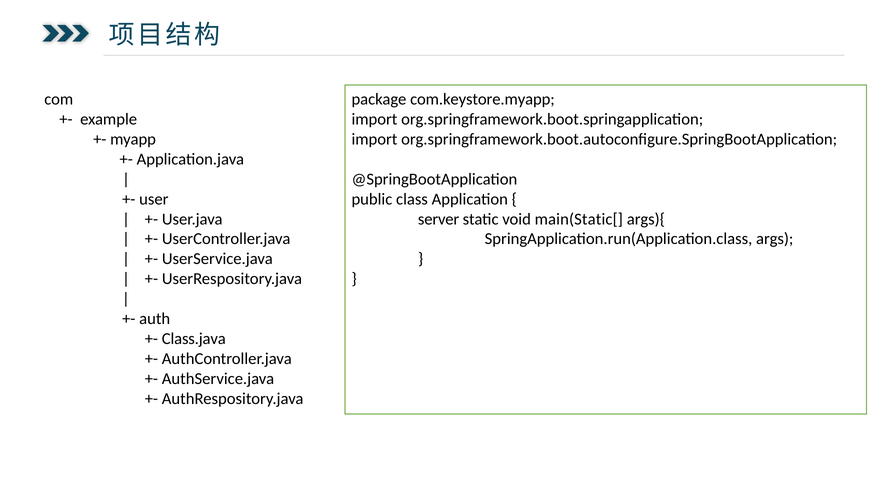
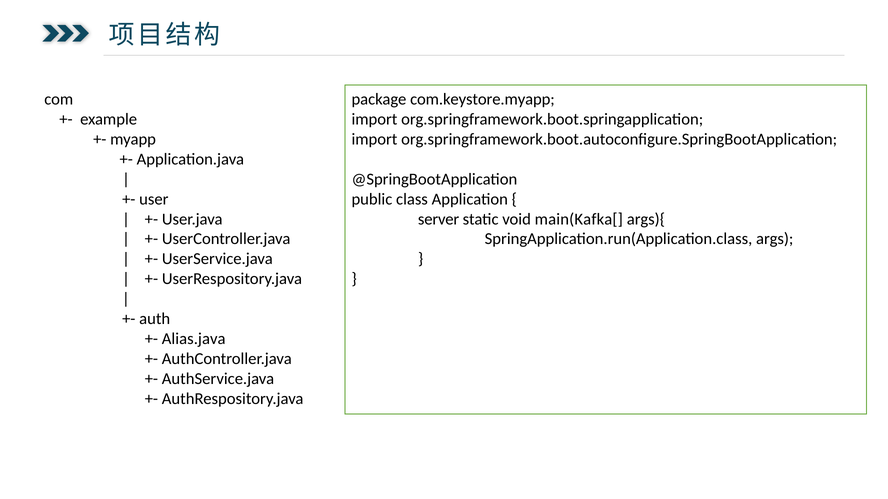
main(Static[: main(Static[ -> main(Kafka[ (579, 219)
Class.java: Class.java -> Alias.java (194, 339)
